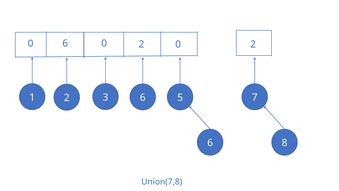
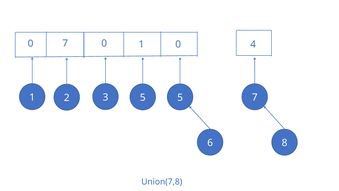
0 6: 6 -> 7 (65, 43)
2: 2 -> 1 (141, 44)
2: 2 -> 4 (253, 44)
3 6: 6 -> 5 (143, 97)
